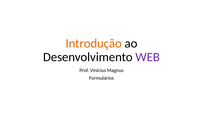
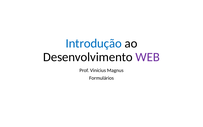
Introdução colour: orange -> blue (94, 43)
